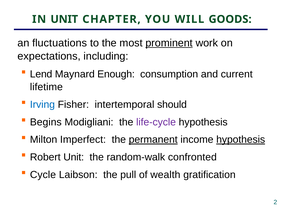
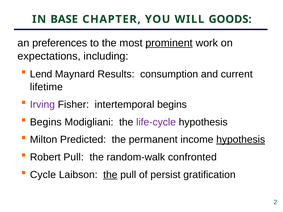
IN UNIT: UNIT -> BASE (64, 19)
fluctuations: fluctuations -> preferences (60, 43)
Enough: Enough -> Results (116, 74)
Irving colour: blue -> purple (42, 105)
intertemporal should: should -> begins (172, 105)
Imperfect: Imperfect -> Predicted (83, 140)
permanent underline: present -> none (153, 140)
Robert Unit: Unit -> Pull (74, 157)
the underline: none -> present (110, 175)
wealth: wealth -> persist (165, 175)
